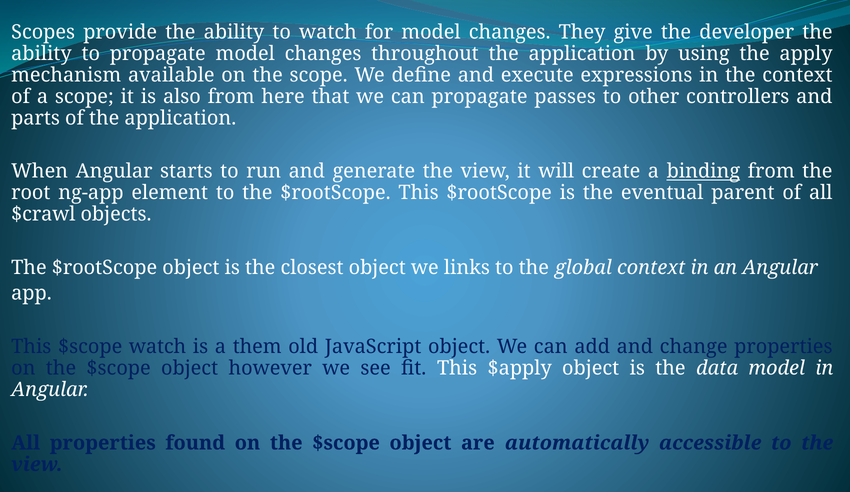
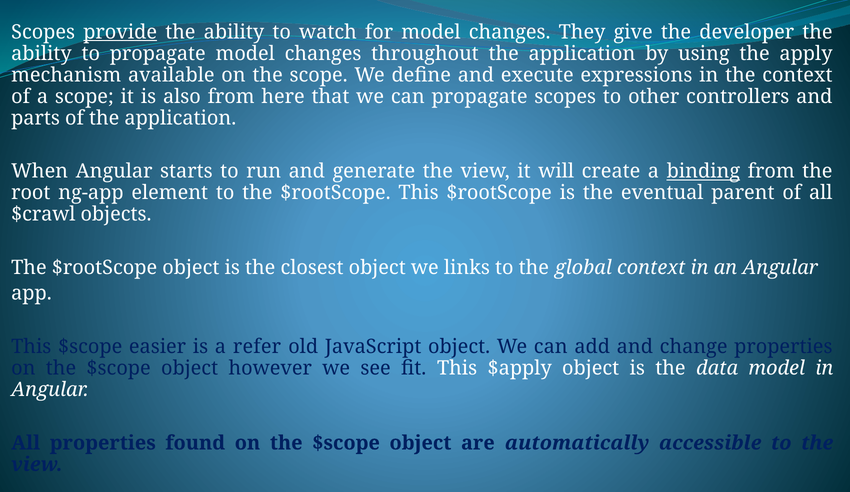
provide underline: none -> present (120, 32)
propagate passes: passes -> scopes (565, 97)
$scope watch: watch -> easier (158, 347)
them: them -> refer (257, 347)
